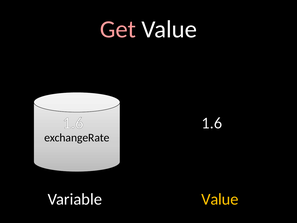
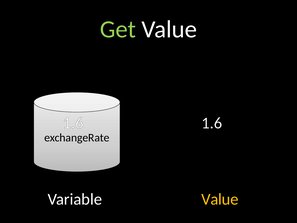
Get colour: pink -> light green (118, 29)
